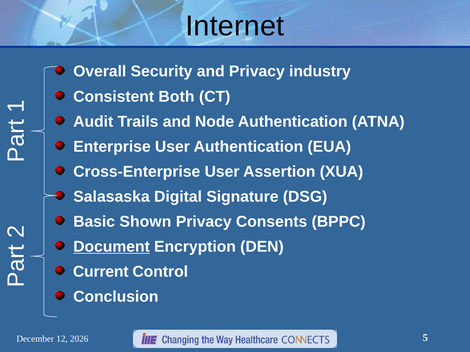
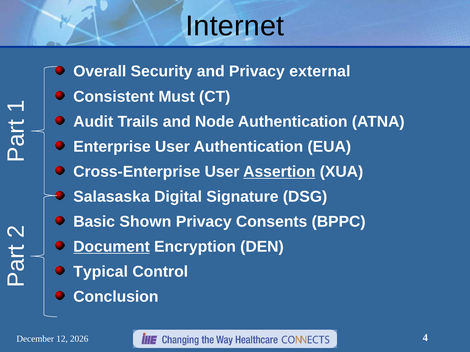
industry: industry -> external (320, 72)
Both: Both -> Must (177, 97)
Assertion underline: none -> present (279, 172)
Current: Current -> Typical (101, 272)
5: 5 -> 4 (425, 338)
